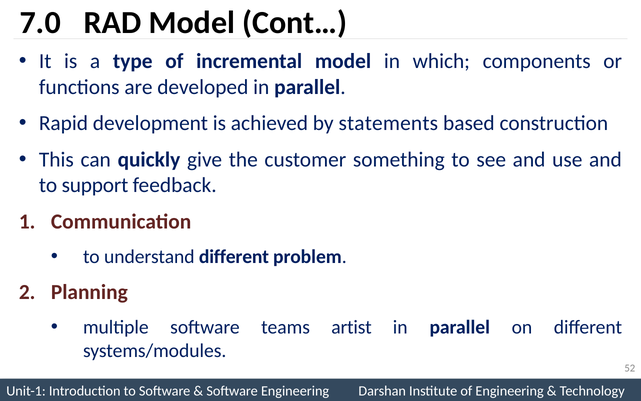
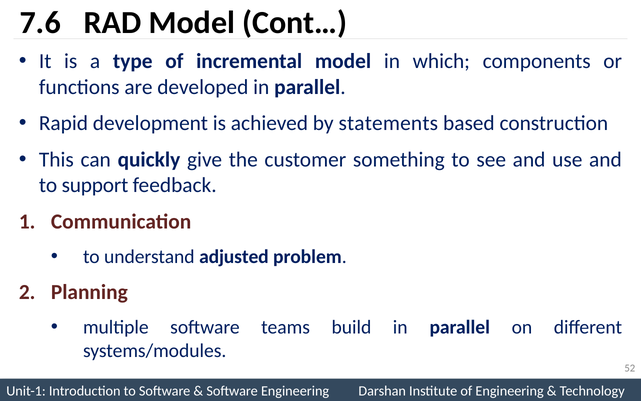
7.0: 7.0 -> 7.6 (40, 22)
understand different: different -> adjusted (234, 257)
artist: artist -> build (351, 327)
